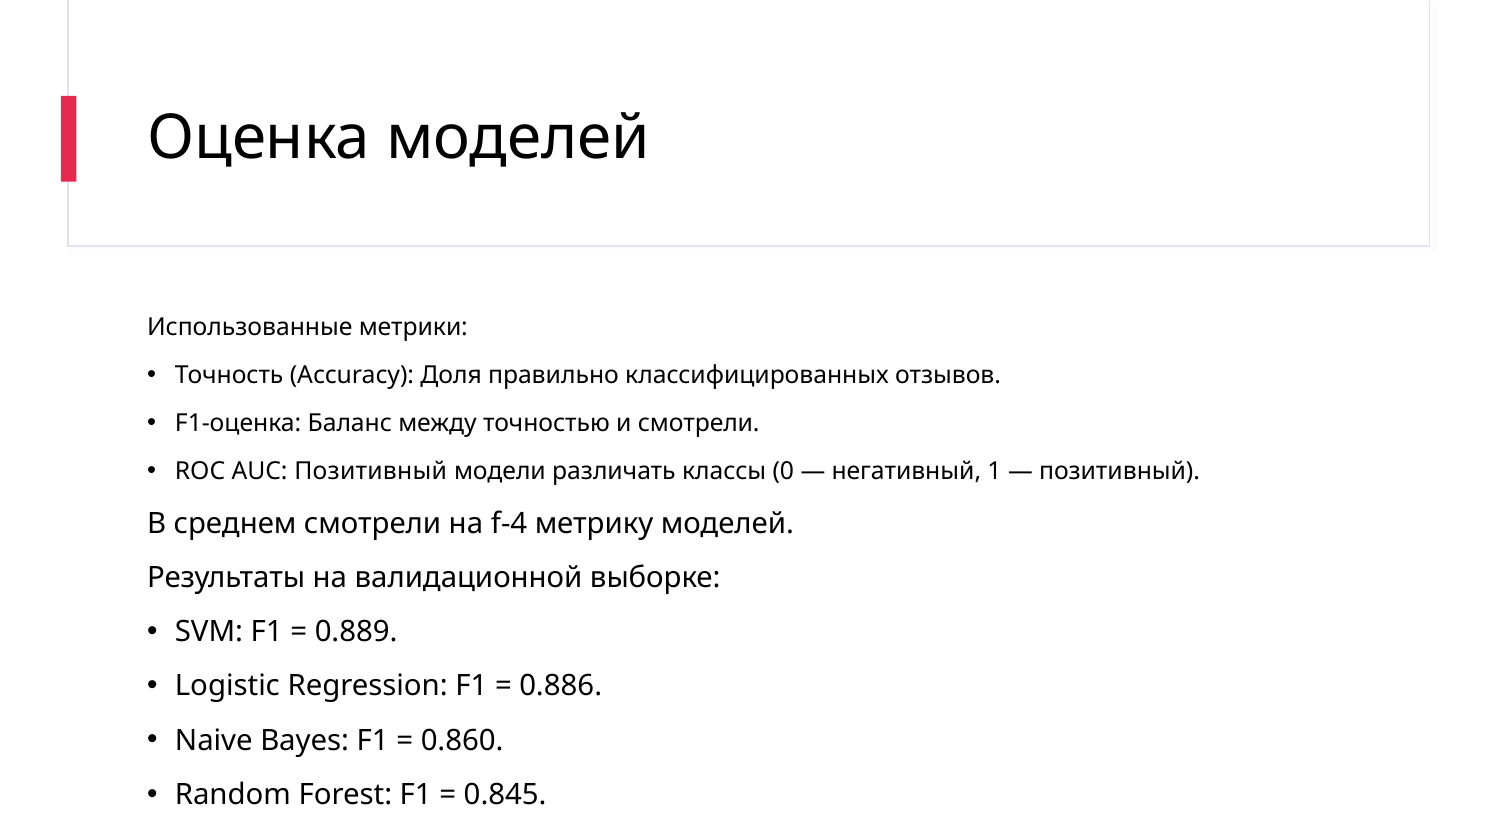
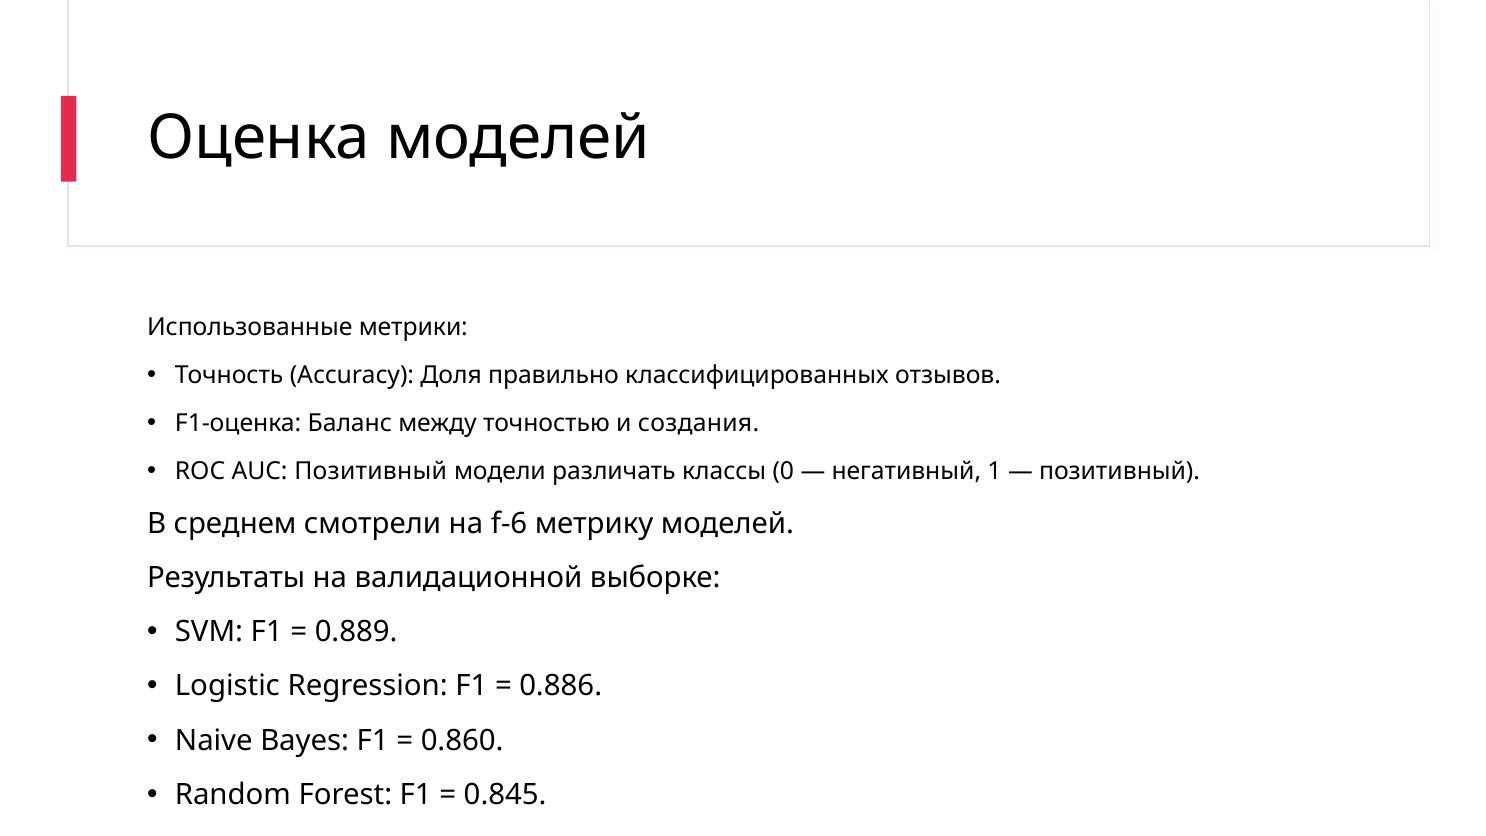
и смотрели: смотрели -> создания (699, 423)
f-4: f-4 -> f-6 (509, 523)
